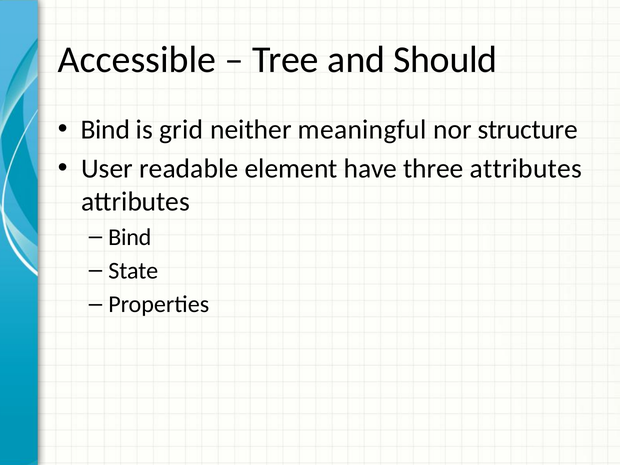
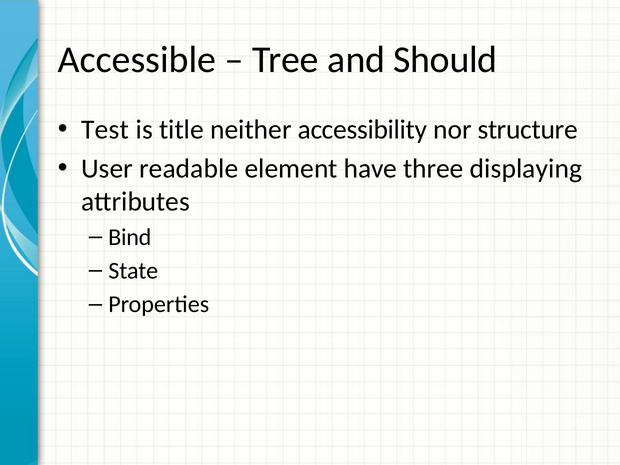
Bind: Bind -> Test (105, 130)
grid: grid -> title (181, 130)
meaningful: meaningful -> accessibility (362, 130)
three attributes: attributes -> displaying (526, 168)
